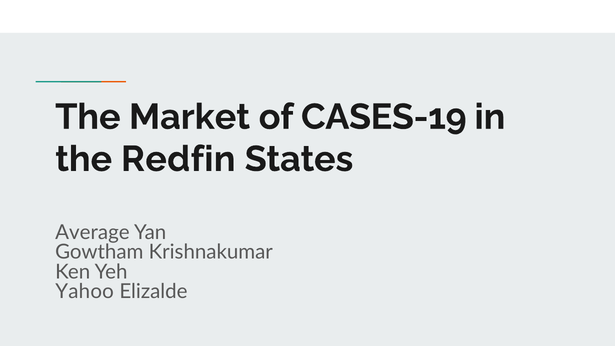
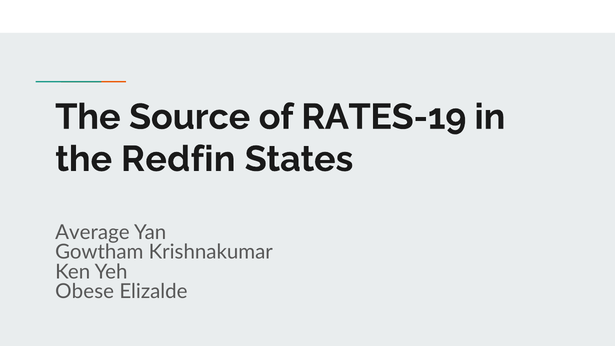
Market: Market -> Source (190, 117)
CASES-19: CASES-19 -> RATES-19 (384, 117)
Yahoo: Yahoo -> Obese (85, 292)
